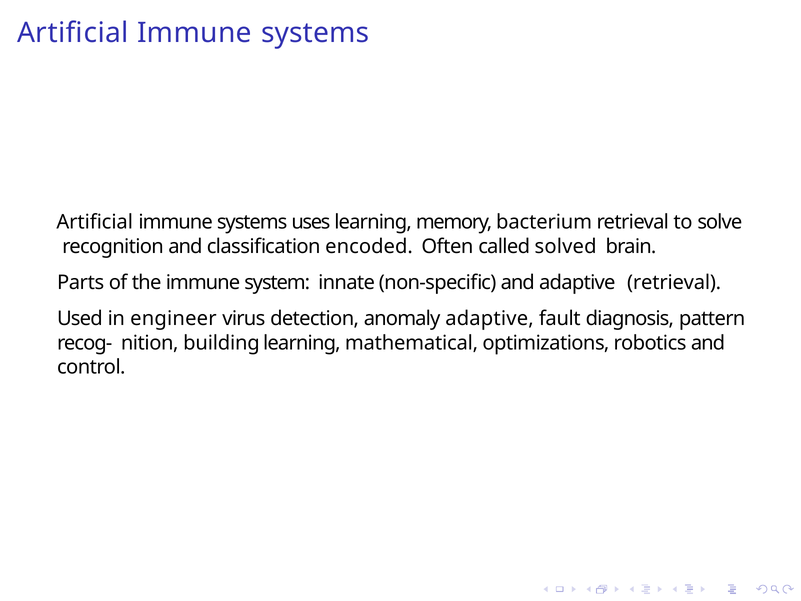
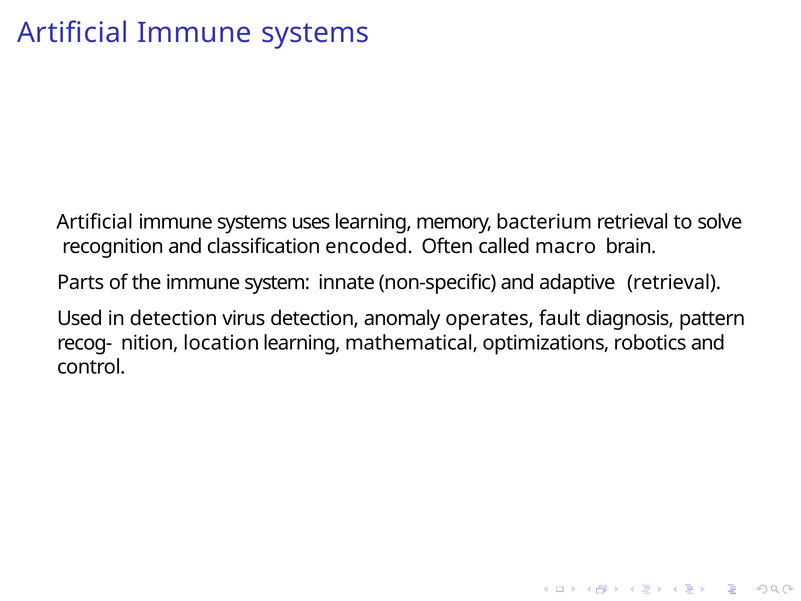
solved: solved -> macro (566, 246)
in engineer: engineer -> detection (174, 319)
anomaly adaptive: adaptive -> operates (490, 319)
building: building -> location (221, 343)
